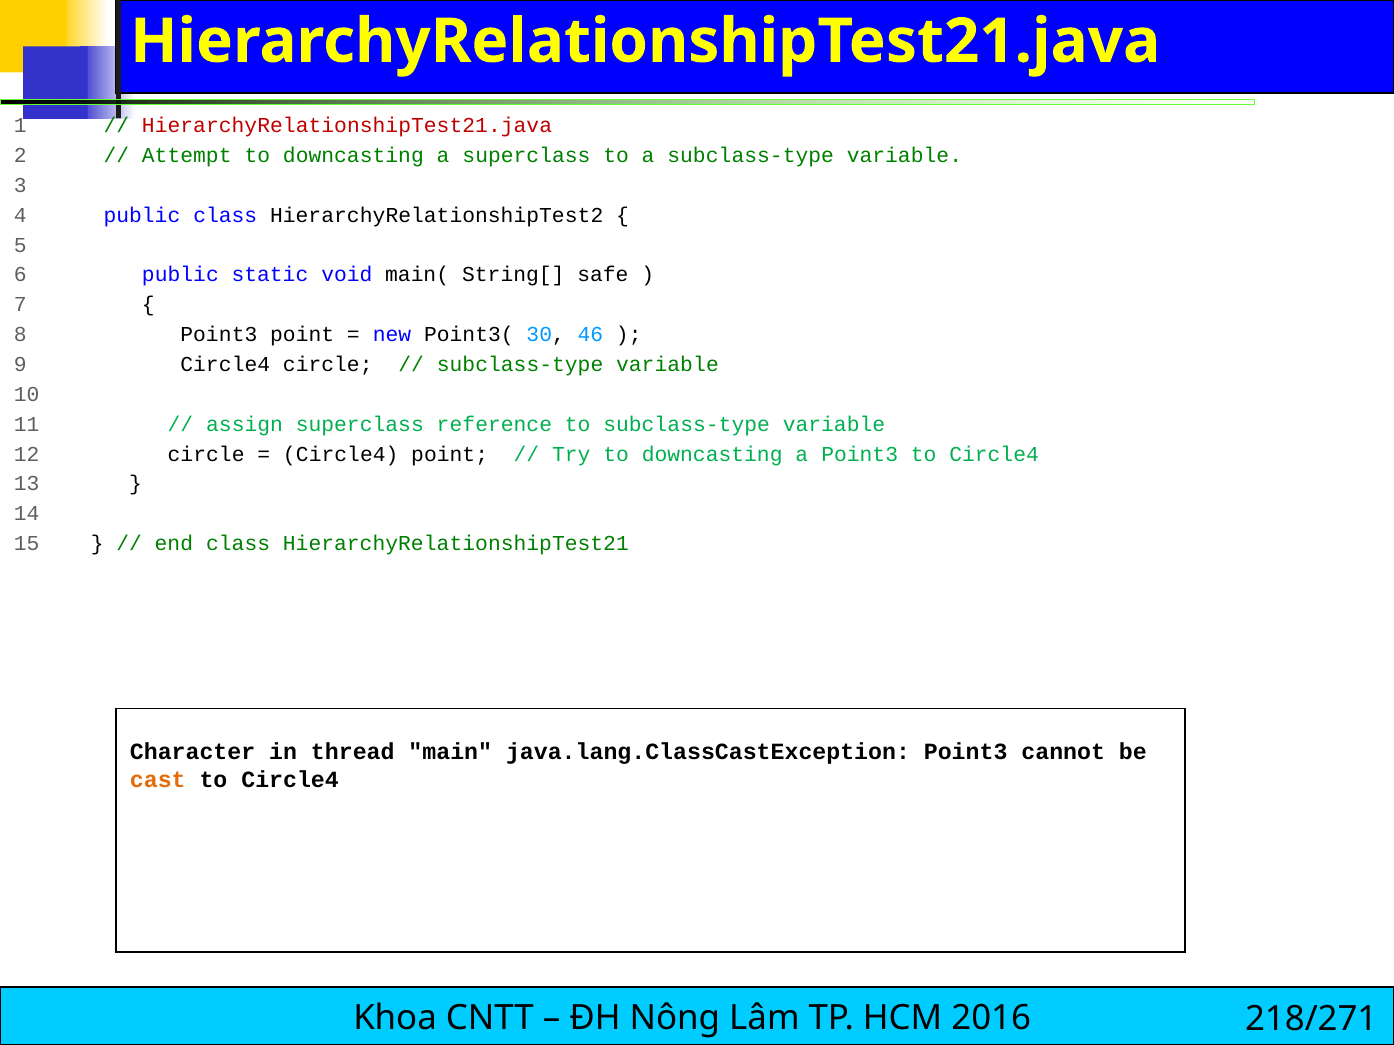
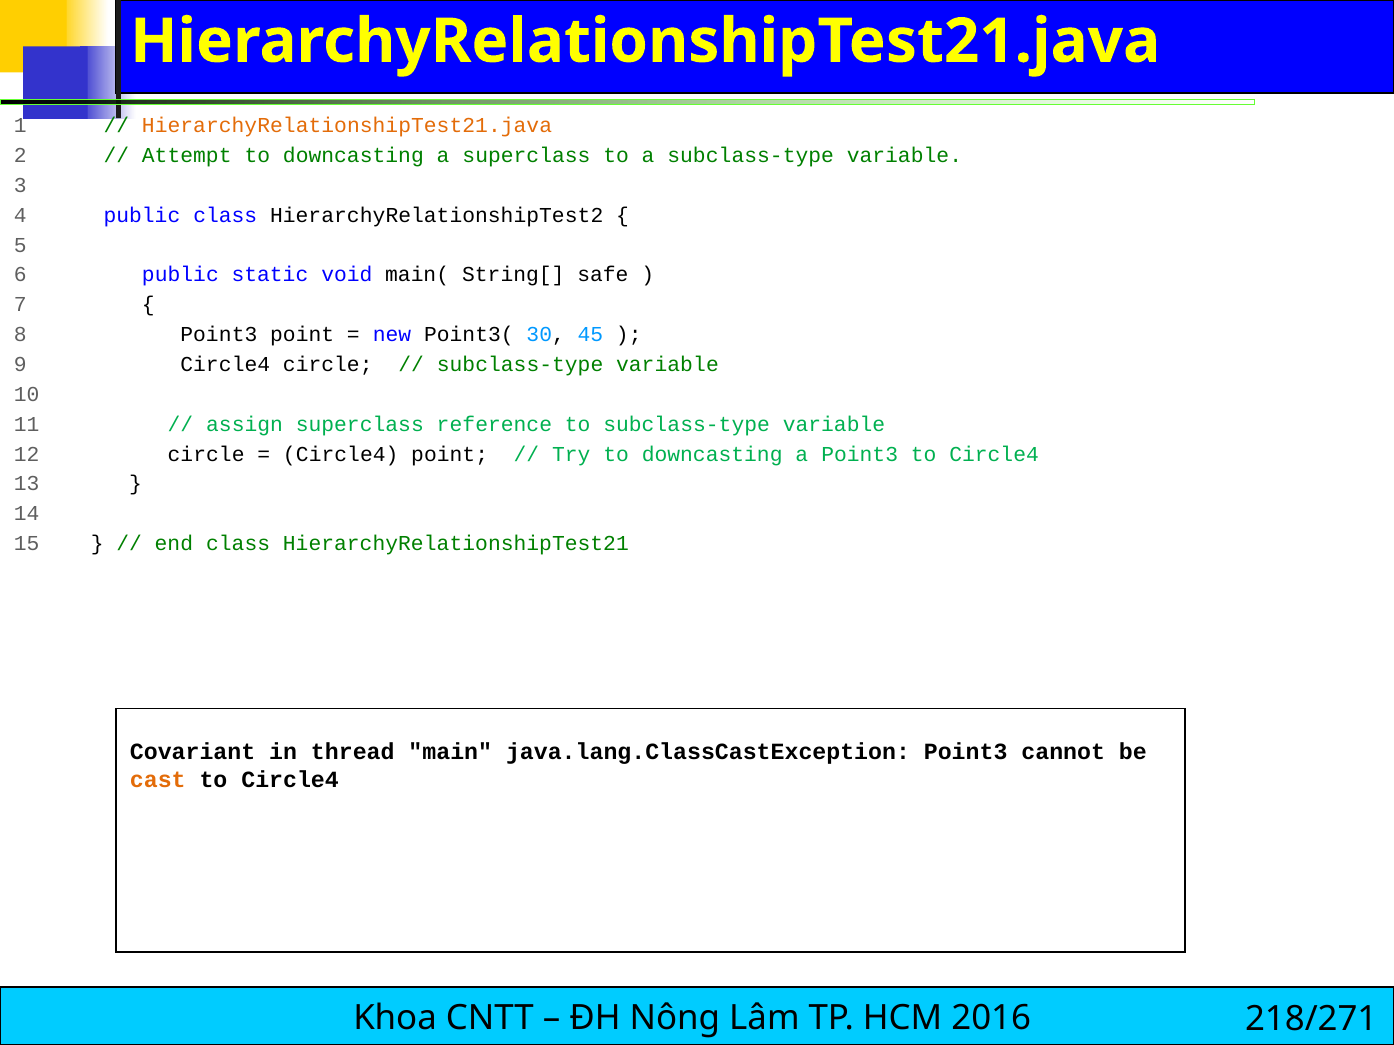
HierarchyRelationshipTest21.java colour: red -> orange (347, 126)
46: 46 -> 45 (590, 335)
Character: Character -> Covariant (193, 752)
